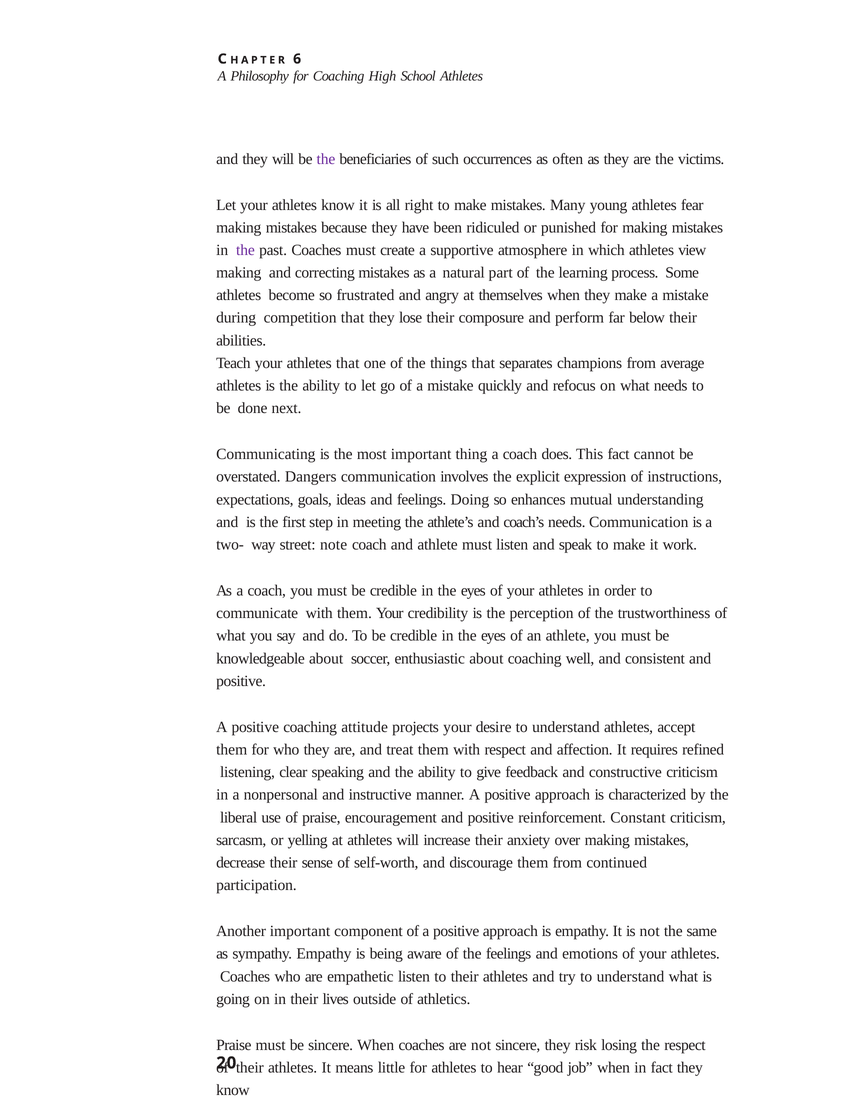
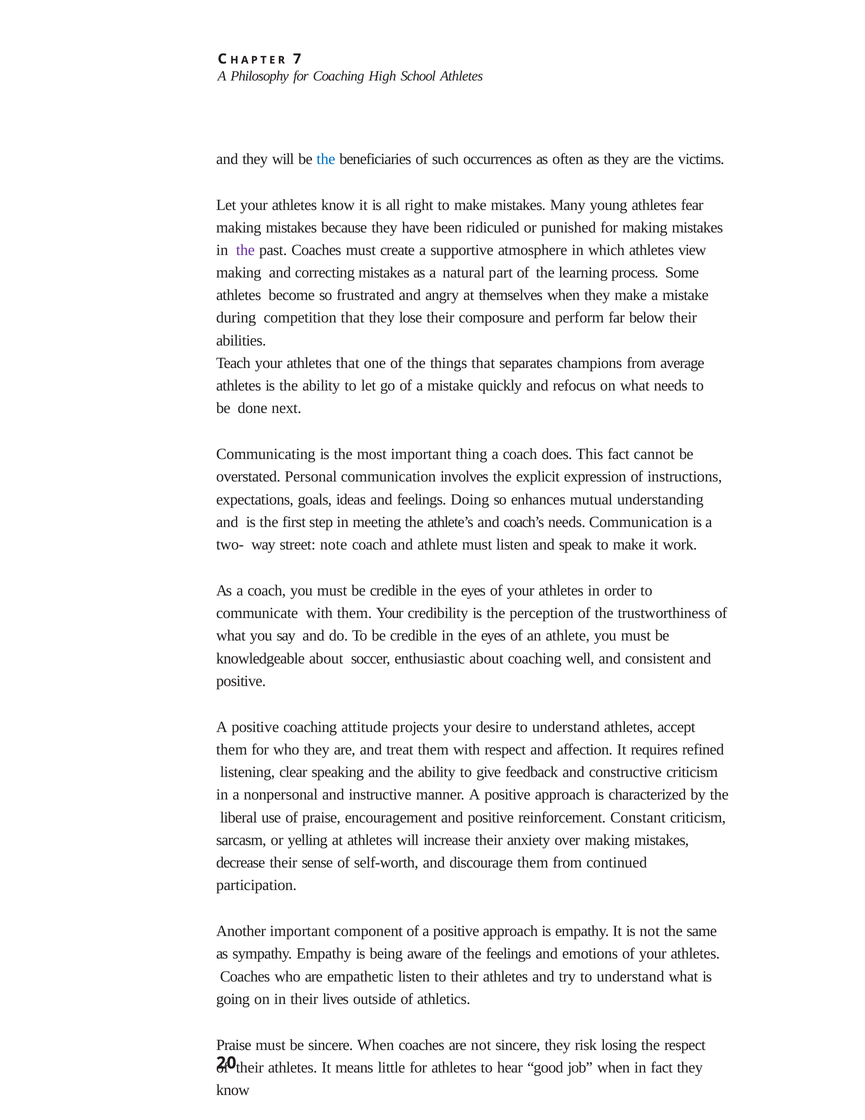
6: 6 -> 7 (297, 59)
the colour: purple -> blue (326, 159)
Dangers: Dangers -> Personal (311, 477)
